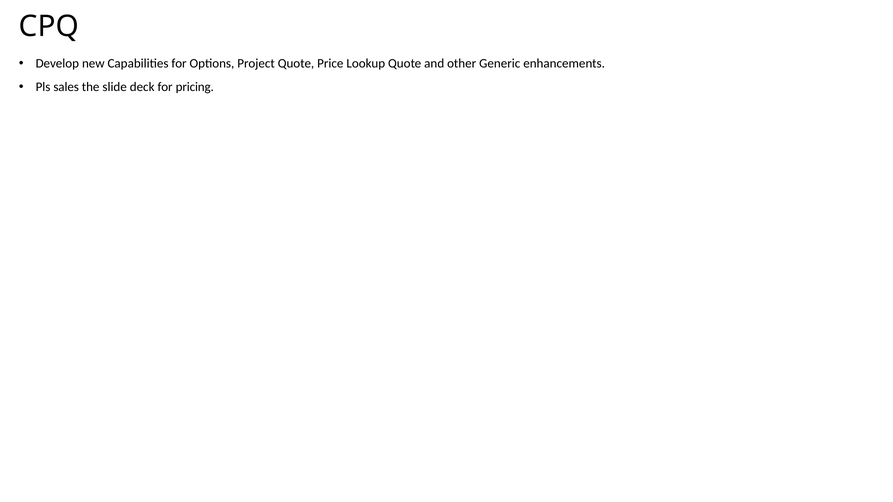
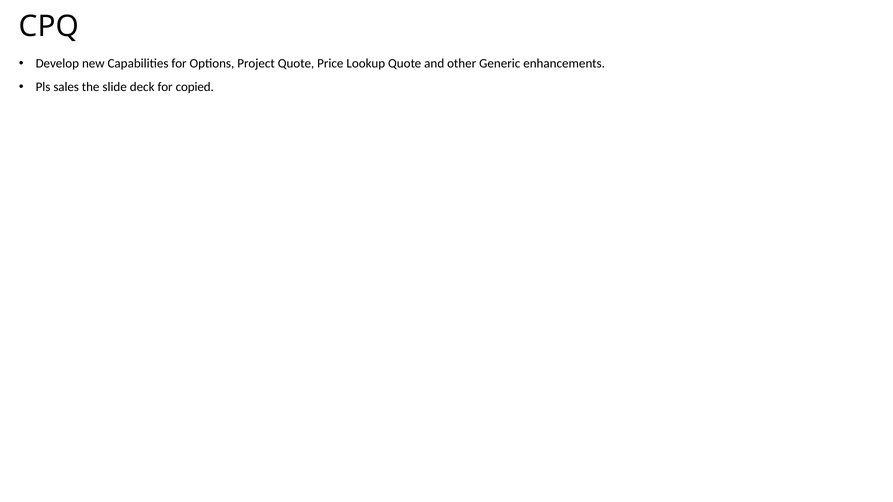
pricing: pricing -> copied (195, 87)
